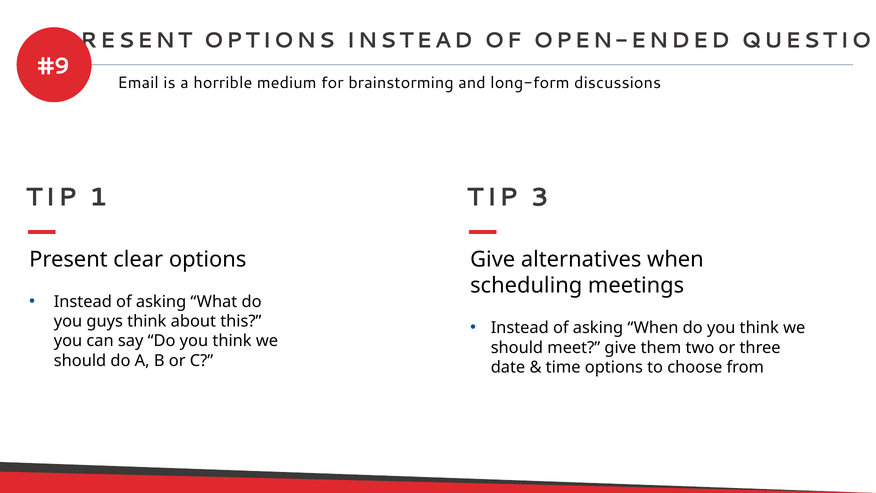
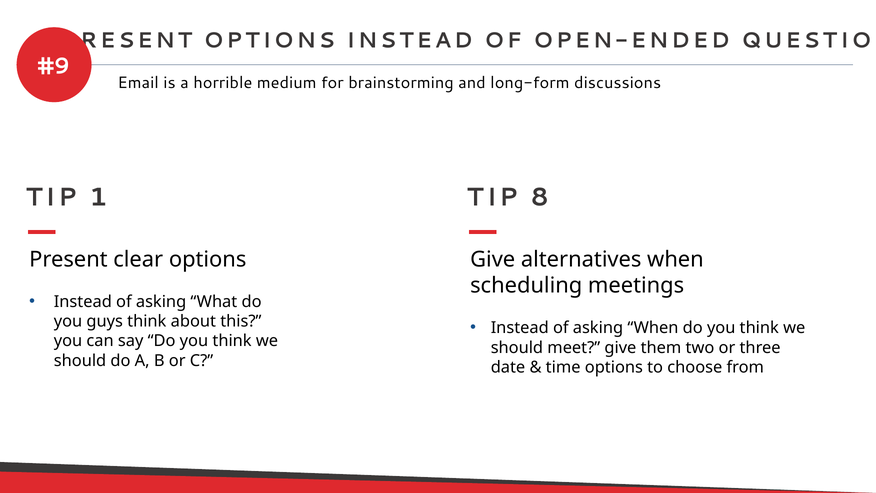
3: 3 -> 8 (540, 197)
